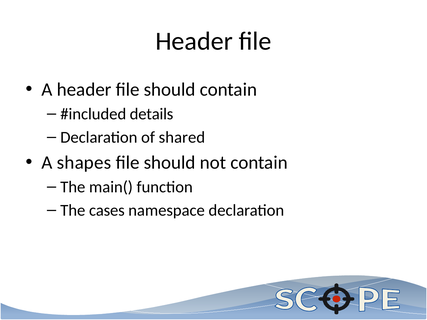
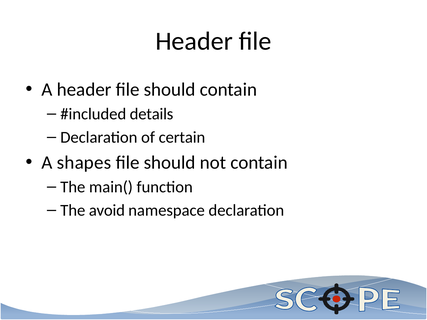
shared: shared -> certain (182, 137)
cases: cases -> avoid (107, 210)
